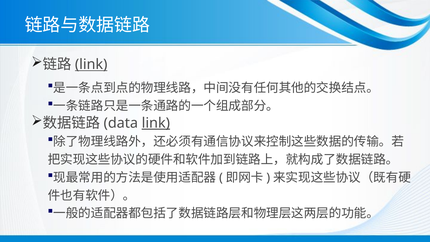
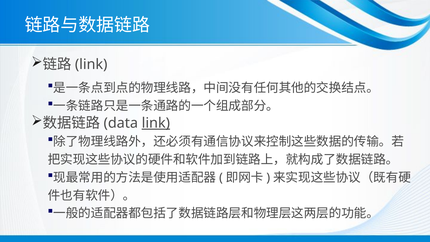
link underline: present -> none (91, 65)
